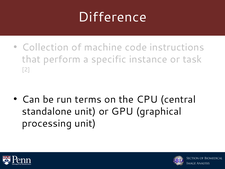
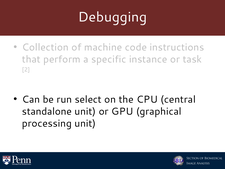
Difference: Difference -> Debugging (112, 17)
terms: terms -> select (88, 99)
